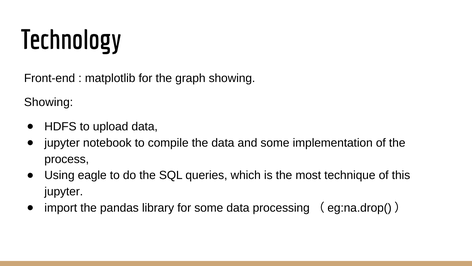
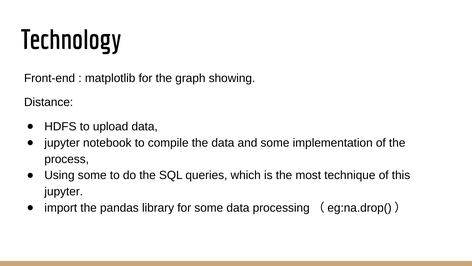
Showing: Showing -> Distance (49, 102)
Using eagle: eagle -> some (92, 175)
